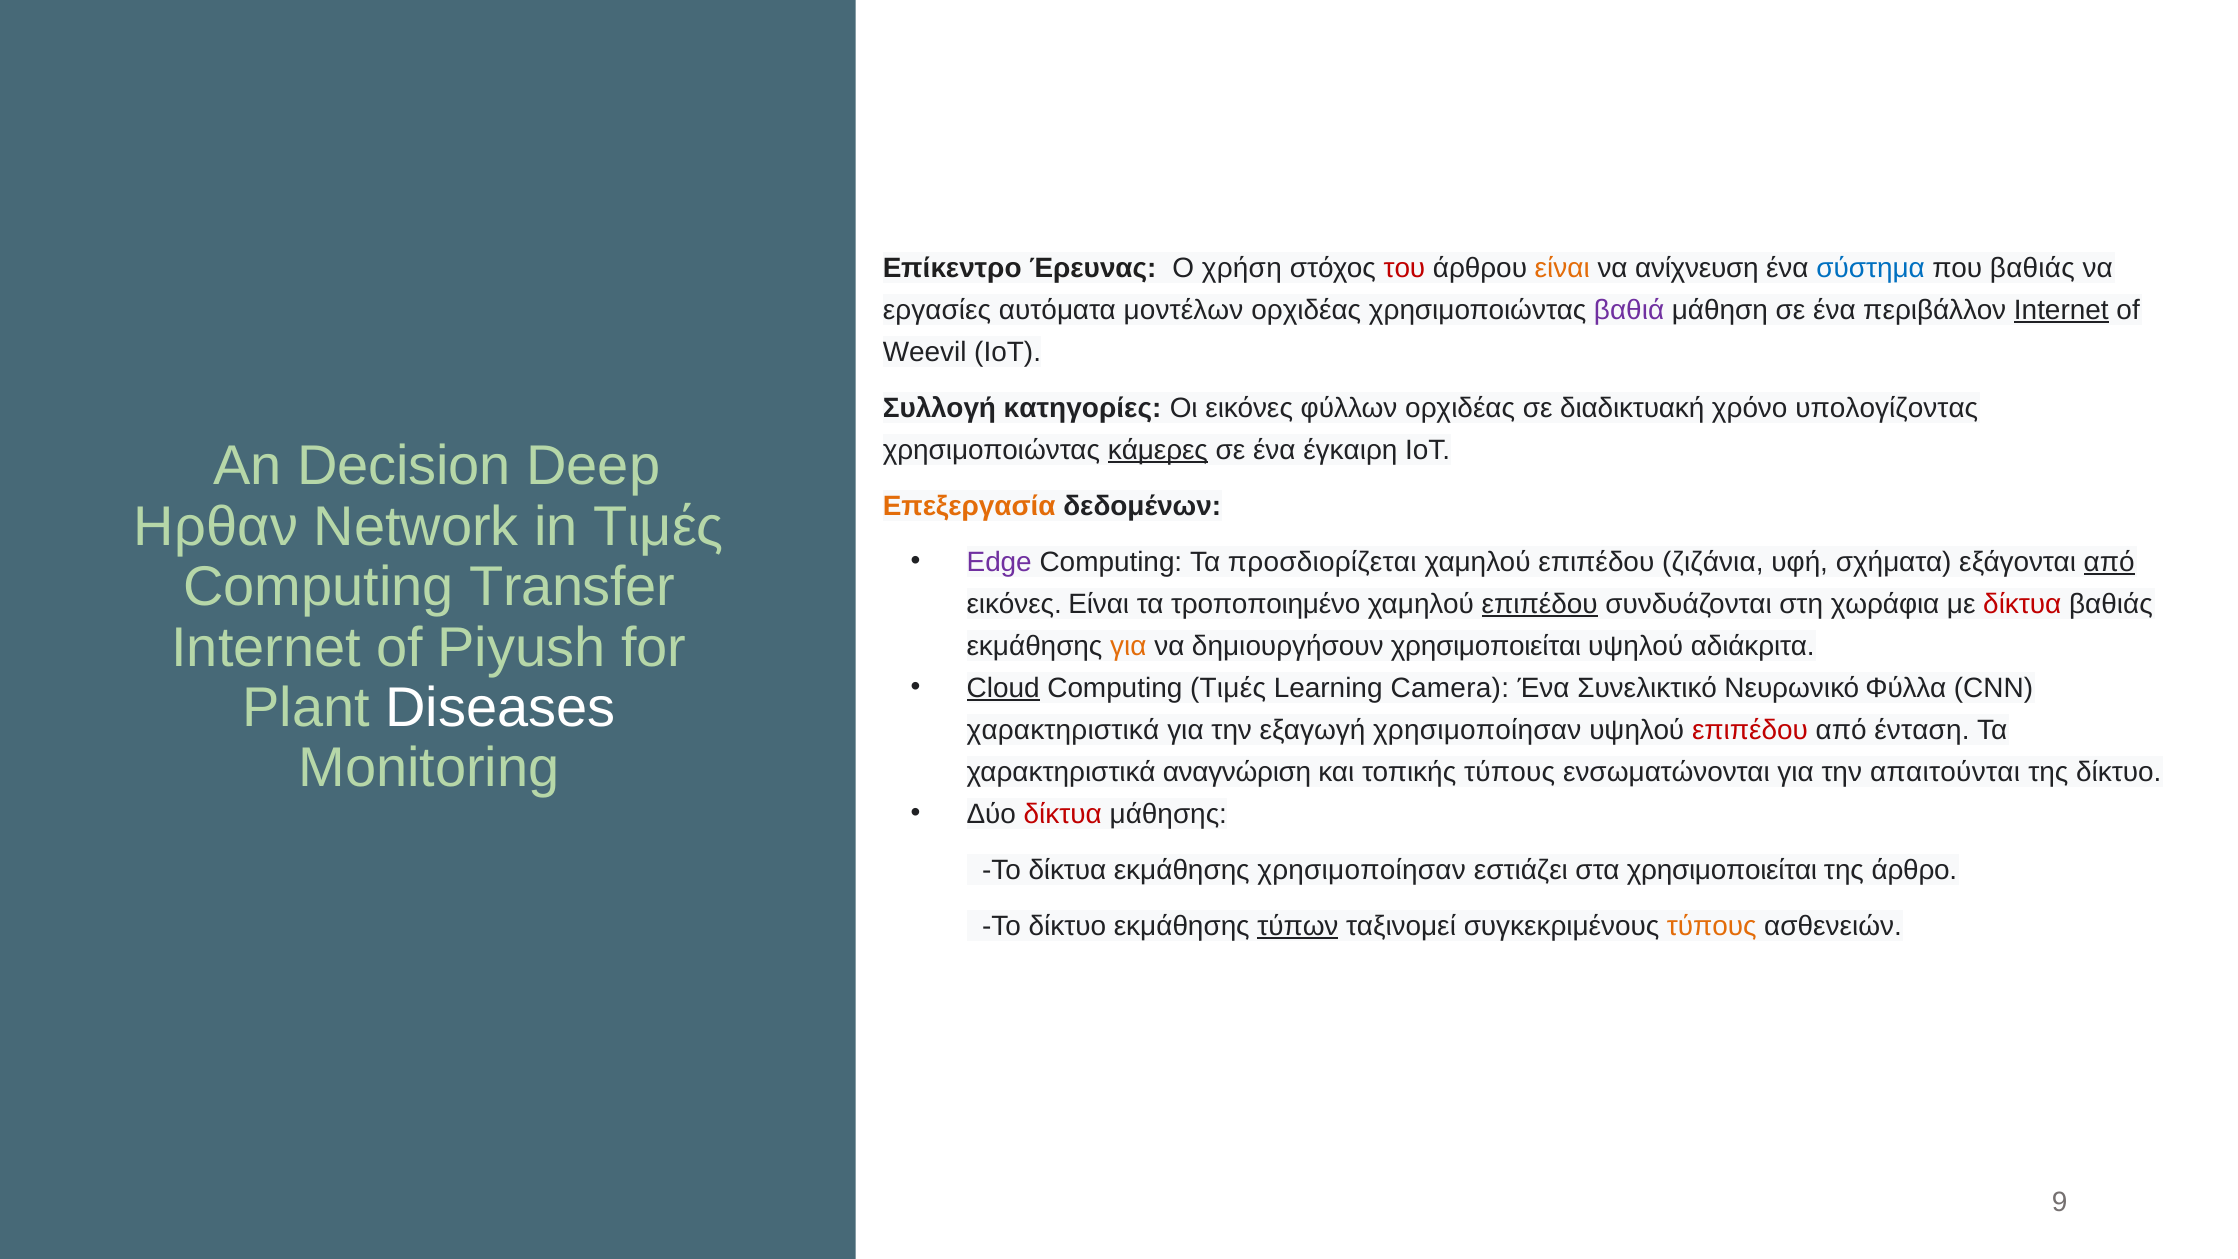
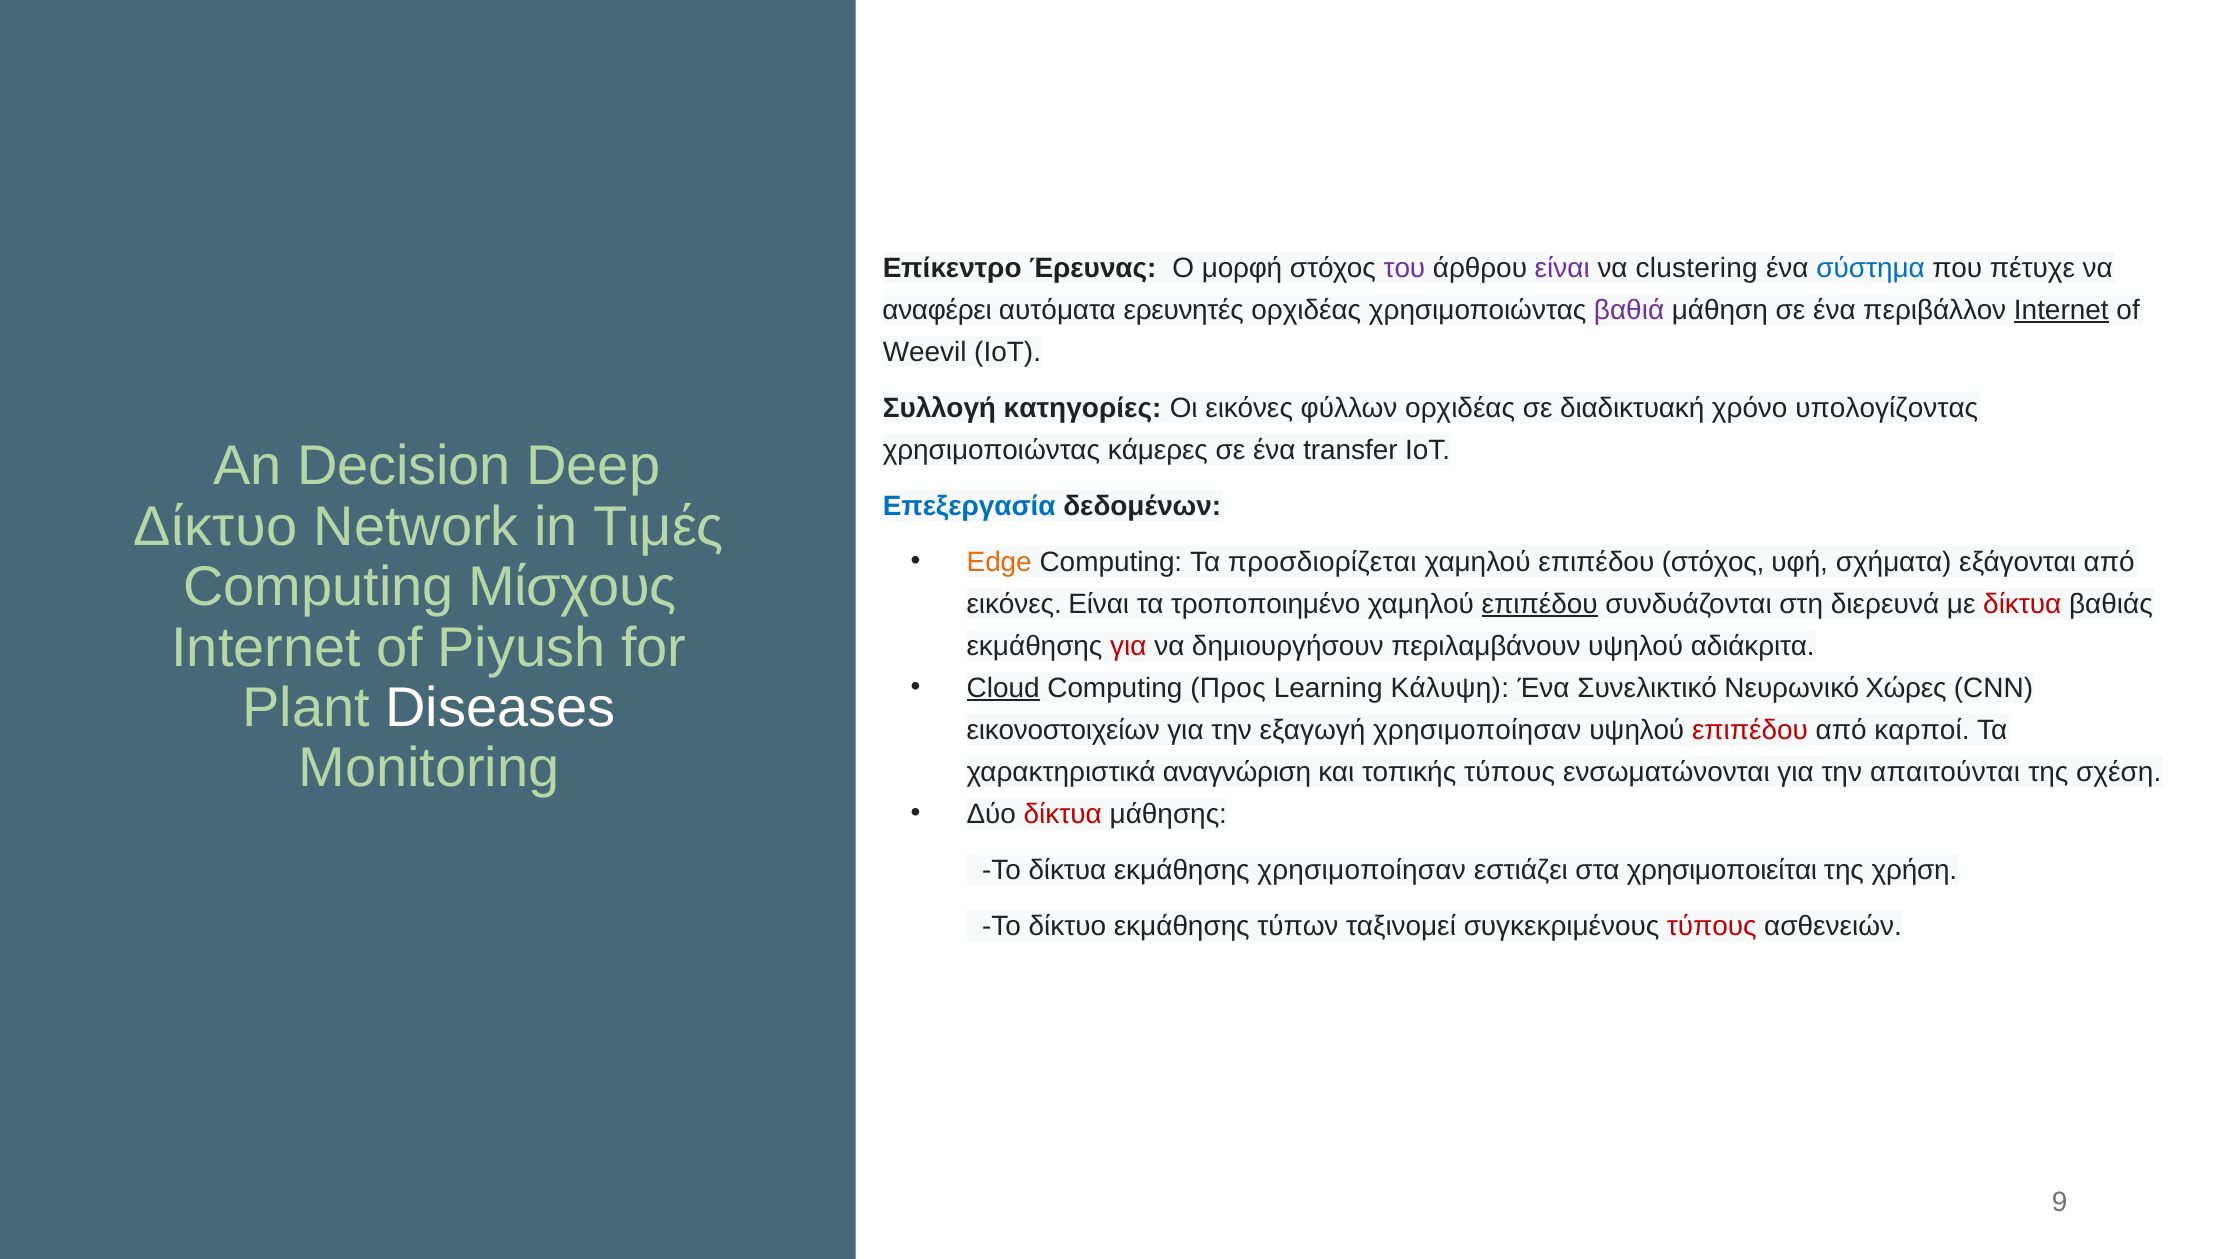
χρήση: χρήση -> μορφή (1242, 268)
του colour: red -> purple (1404, 268)
είναι colour: orange -> purple (1562, 268)
ανίχνευση: ανίχνευση -> clustering (1697, 268)
που βαθιάς: βαθιάς -> πέτυχε (2032, 268)
εργασίες: εργασίες -> αναφέρει (937, 310)
μοντέλων: μοντέλων -> ερευνητές (1184, 310)
κάμερες underline: present -> none (1158, 450)
έγκαιρη: έγκαιρη -> transfer (1350, 450)
Επεξεργασία colour: orange -> blue (969, 506)
Ηρθαν: Ηρθαν -> Δίκτυο (216, 527)
Edge colour: purple -> orange (999, 562)
επιπέδου ζιζάνια: ζιζάνια -> στόχος (1713, 562)
από underline: present -> none (2109, 562)
Transfer: Transfer -> Μίσχους (572, 587)
χωράφια: χωράφια -> διερευνά (1885, 604)
για colour: orange -> red (1128, 646)
δημιουργήσουν χρησιμοποιείται: χρησιμοποιείται -> περιλαμβάνουν (1486, 646)
Computing Τιμές: Τιμές -> Προς (1228, 688)
Camera: Camera -> Κάλυψη (1450, 688)
Φύλλα: Φύλλα -> Χώρες (1906, 688)
χαρακτηριστικά: χαρακτηριστικά -> εικονοστοιχείων (1063, 730)
ένταση: ένταση -> καρποί (1922, 730)
της δίκτυο: δίκτυο -> σχέση (2119, 772)
άρθρο: άρθρο -> χρήση (1914, 870)
τύπων underline: present -> none (1298, 926)
τύπους colour: orange -> red (1712, 926)
